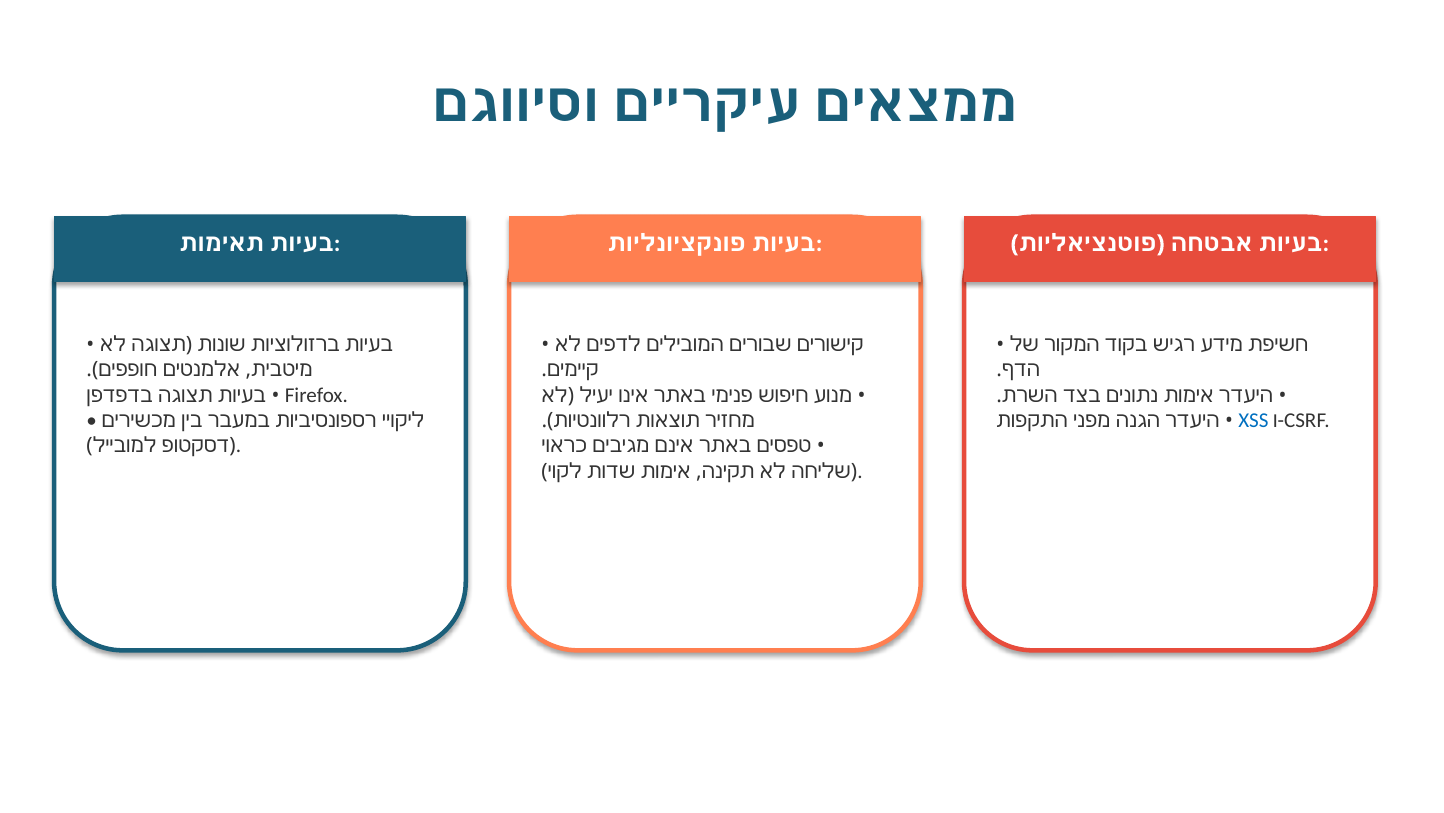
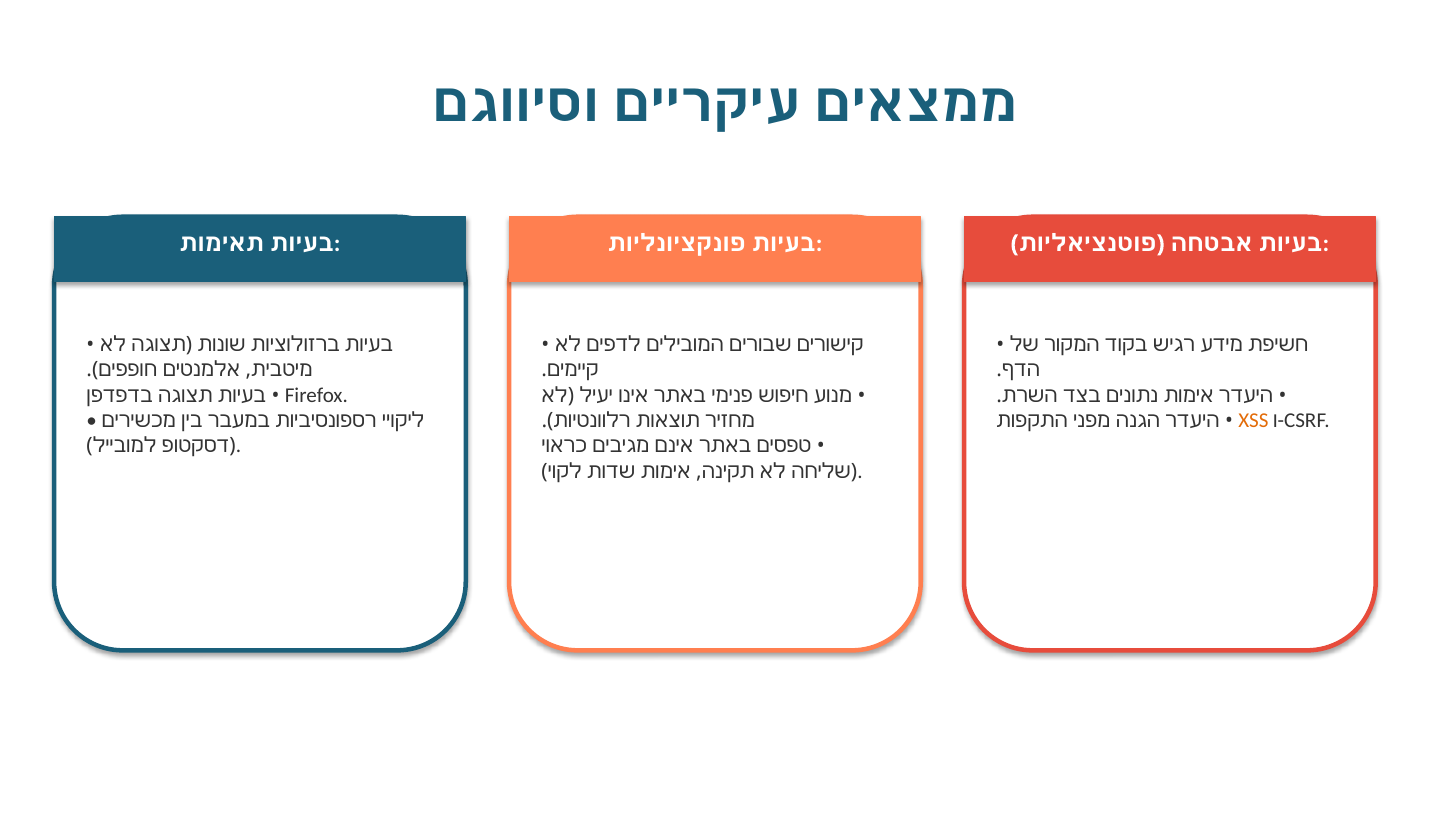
XSS colour: blue -> orange (1253, 420)
